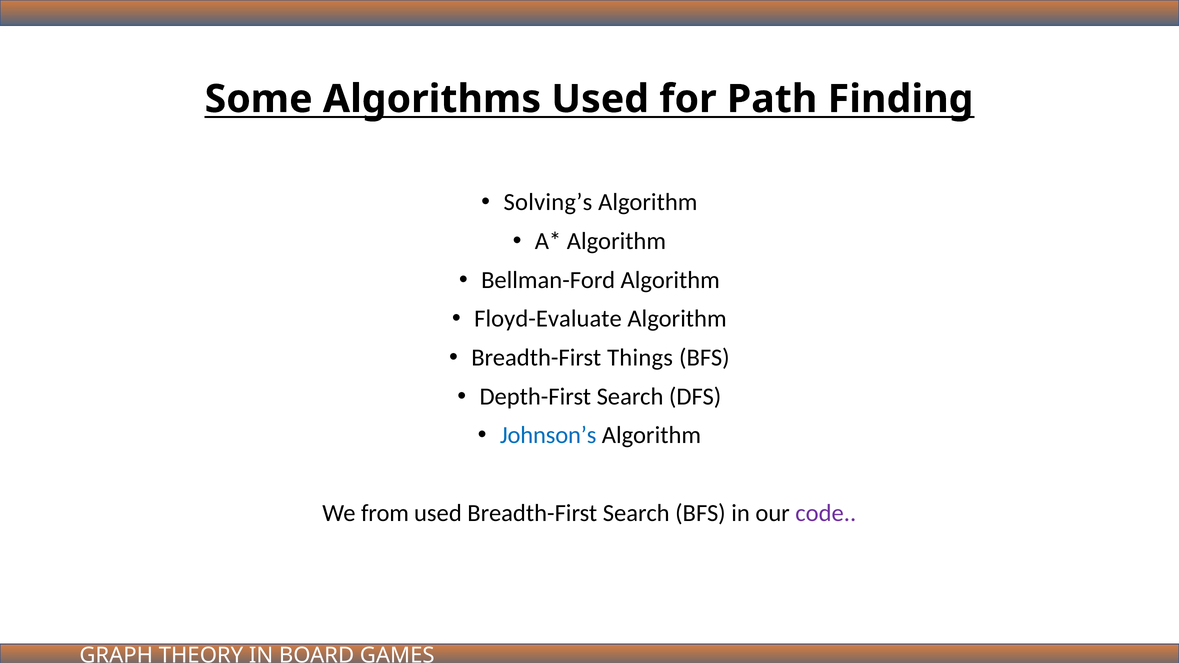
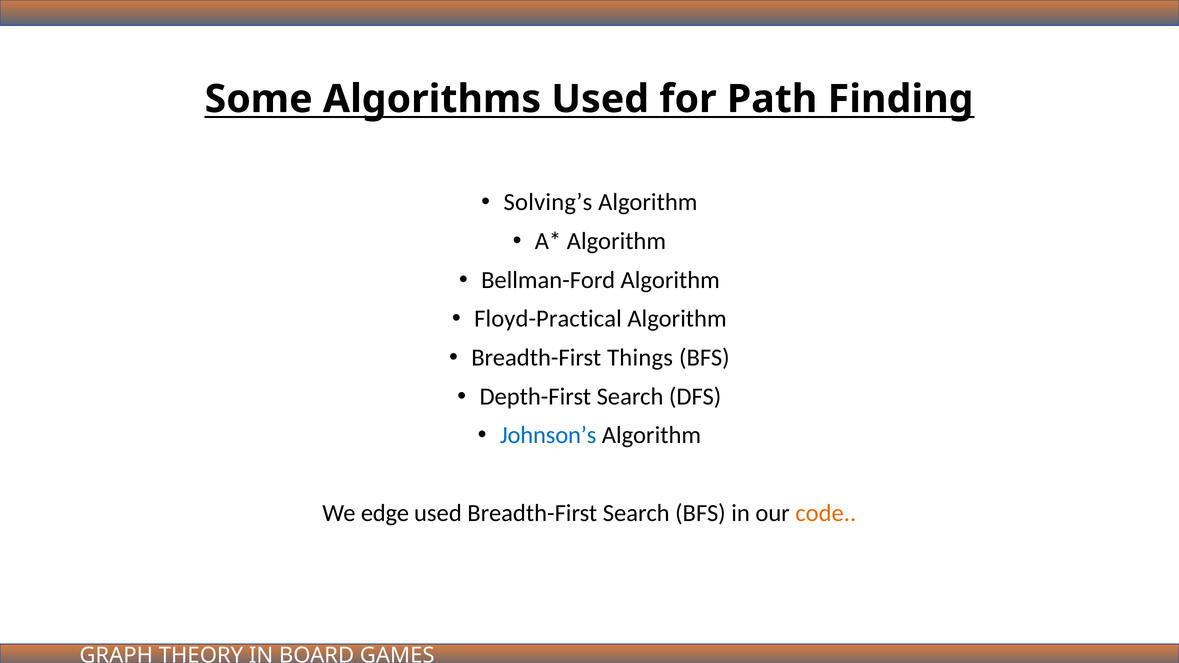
Floyd-Evaluate: Floyd-Evaluate -> Floyd-Practical (548, 319)
from: from -> edge (385, 513)
code colour: purple -> orange (826, 513)
